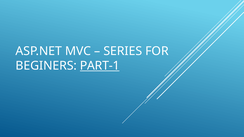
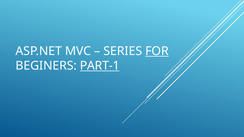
FOR underline: none -> present (157, 51)
